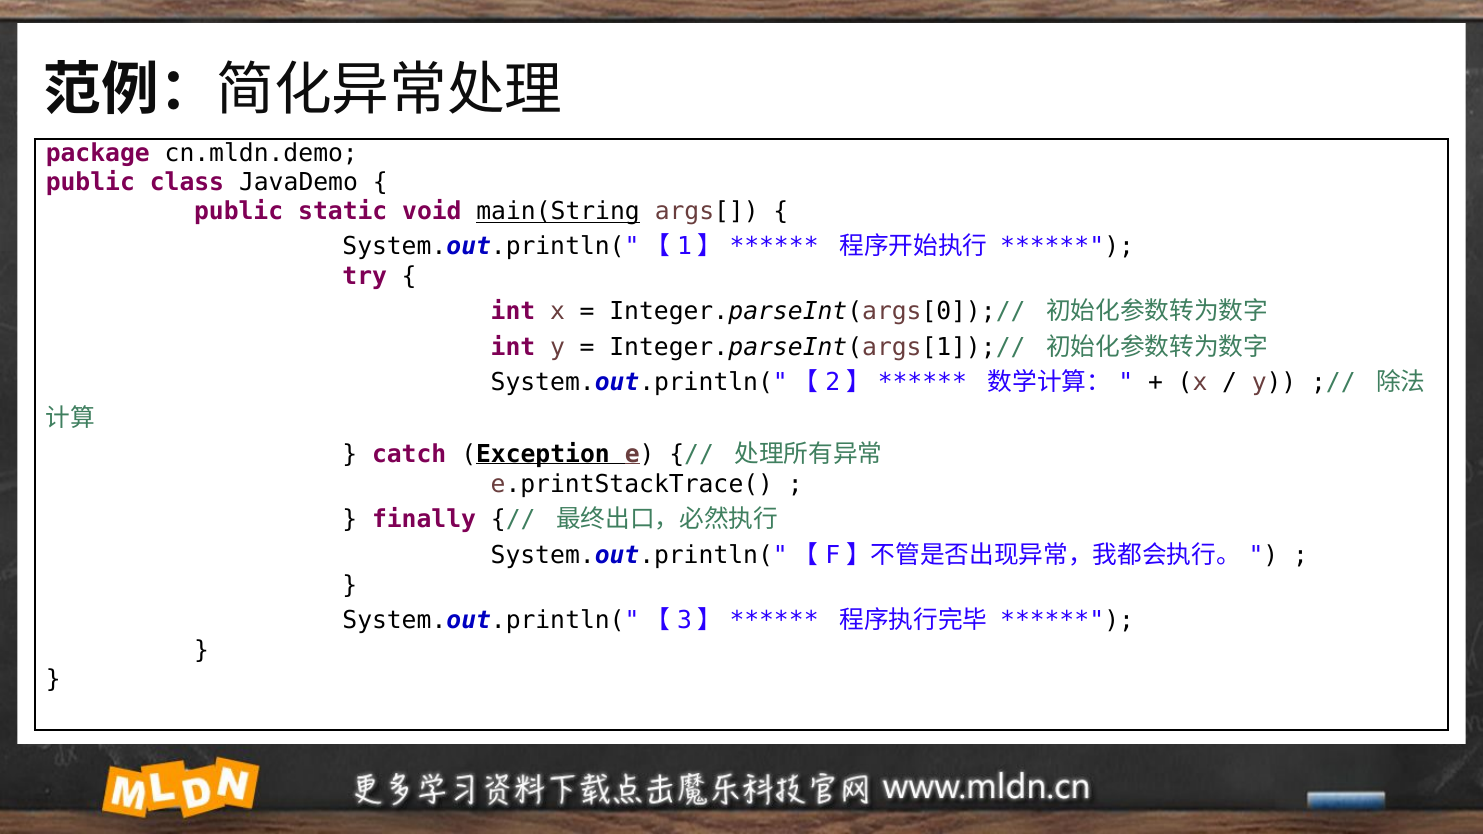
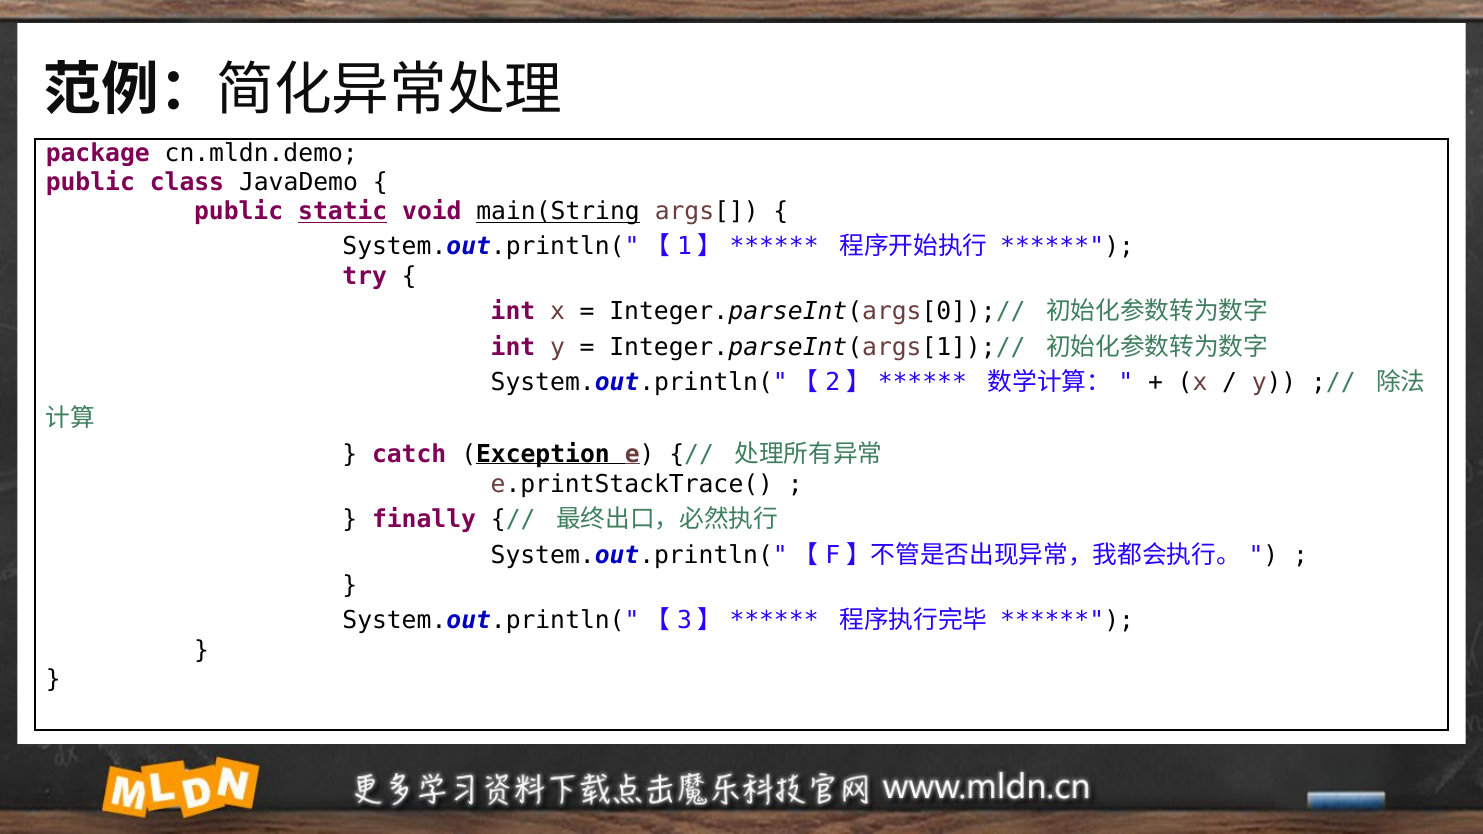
static underline: none -> present (343, 212)
